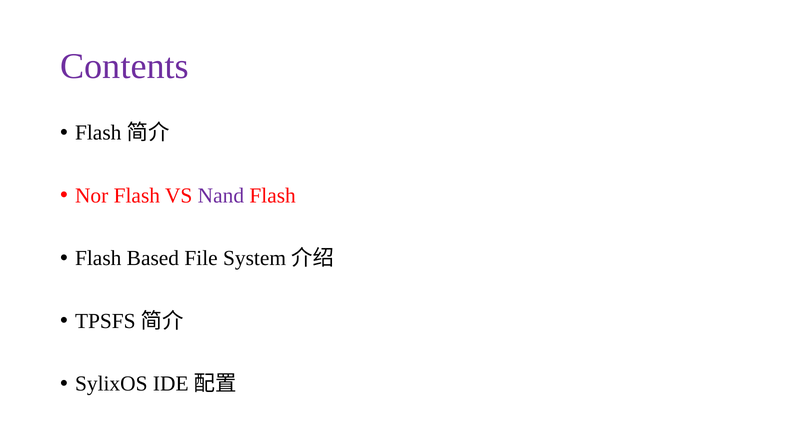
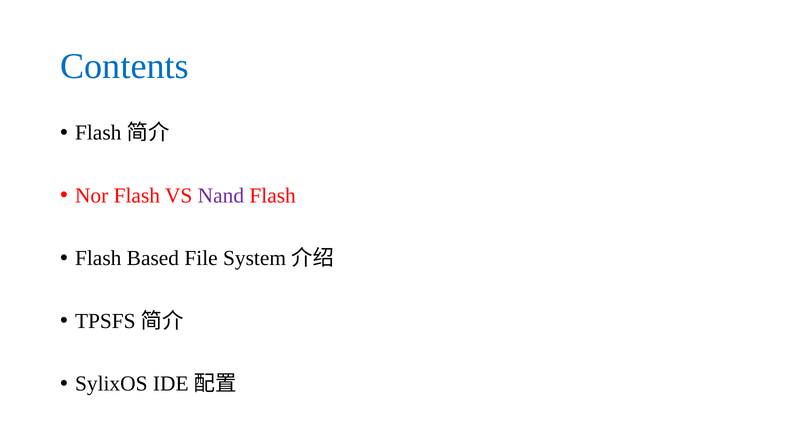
Contents colour: purple -> blue (125, 66)
